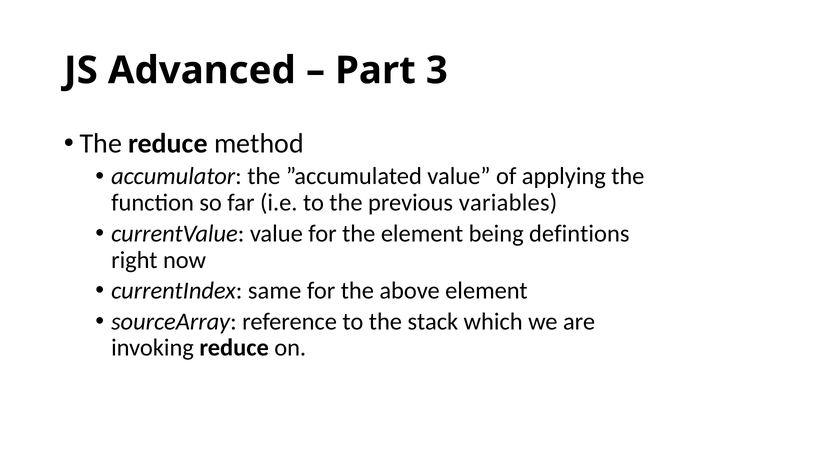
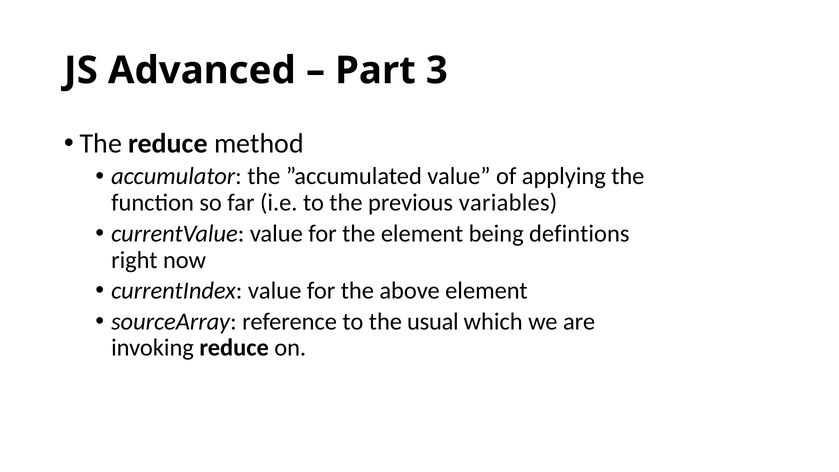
currentIndex same: same -> value (275, 291)
stack: stack -> usual (433, 321)
